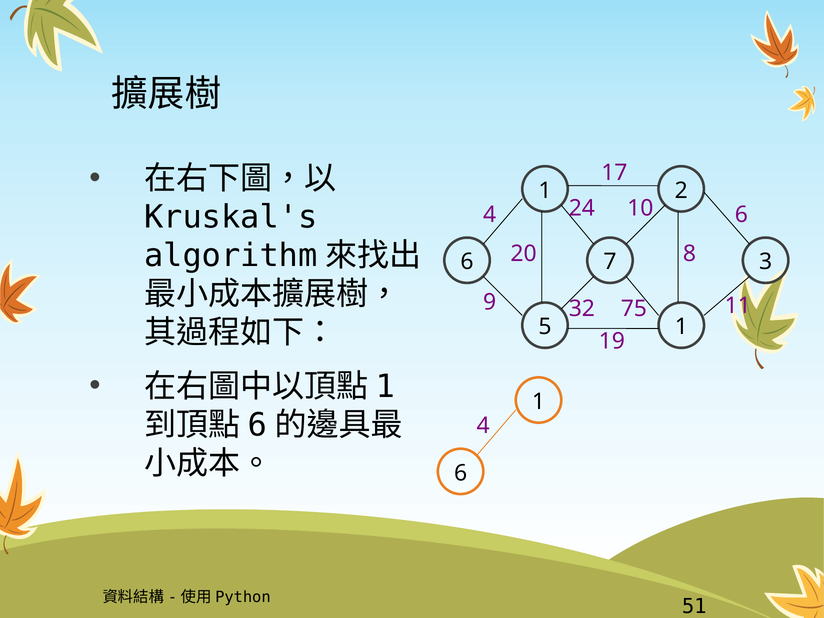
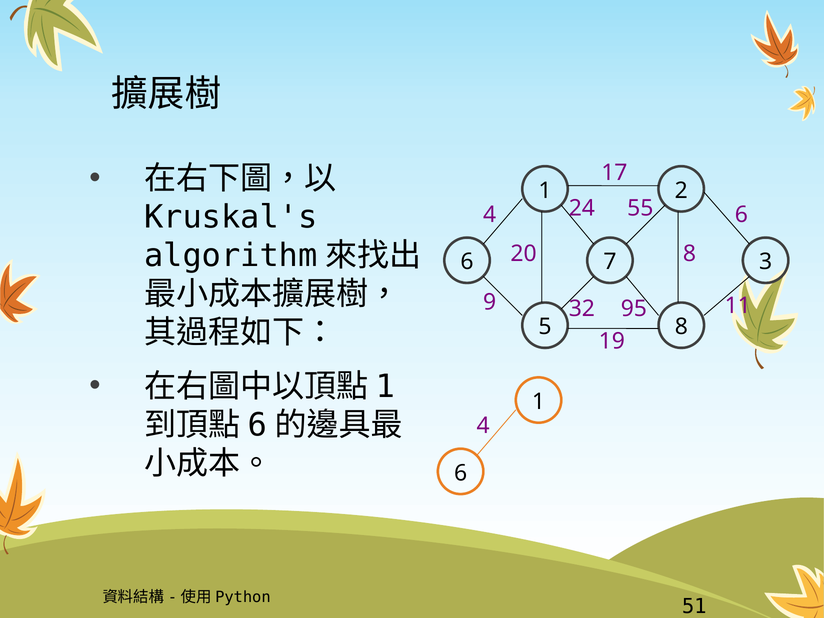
10: 10 -> 55 (640, 208)
75: 75 -> 95 (634, 309)
5 1: 1 -> 8 (681, 327)
